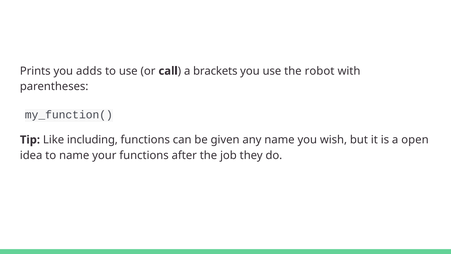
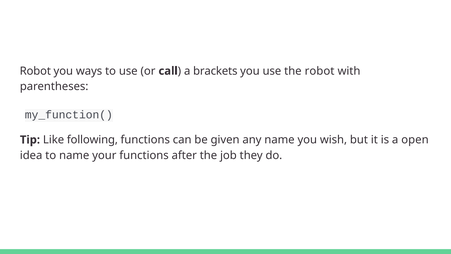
Prints: Prints -> Robot (35, 71)
adds: adds -> ways (89, 71)
including: including -> following (92, 140)
